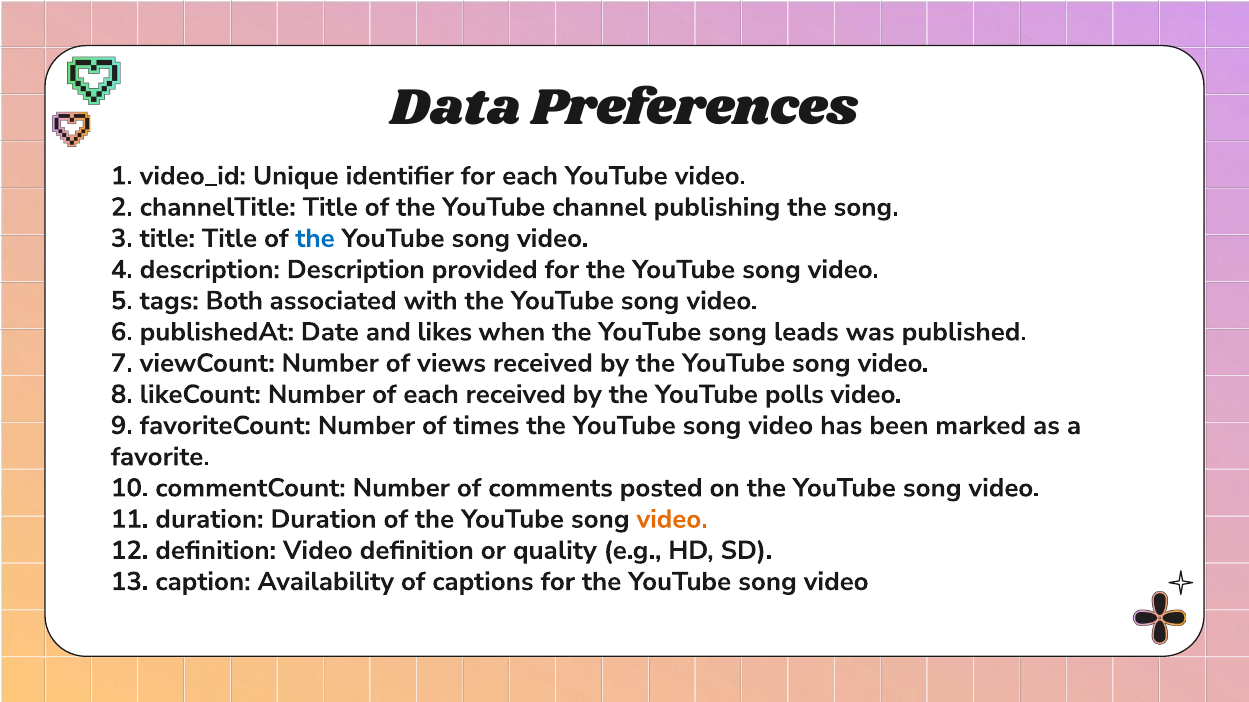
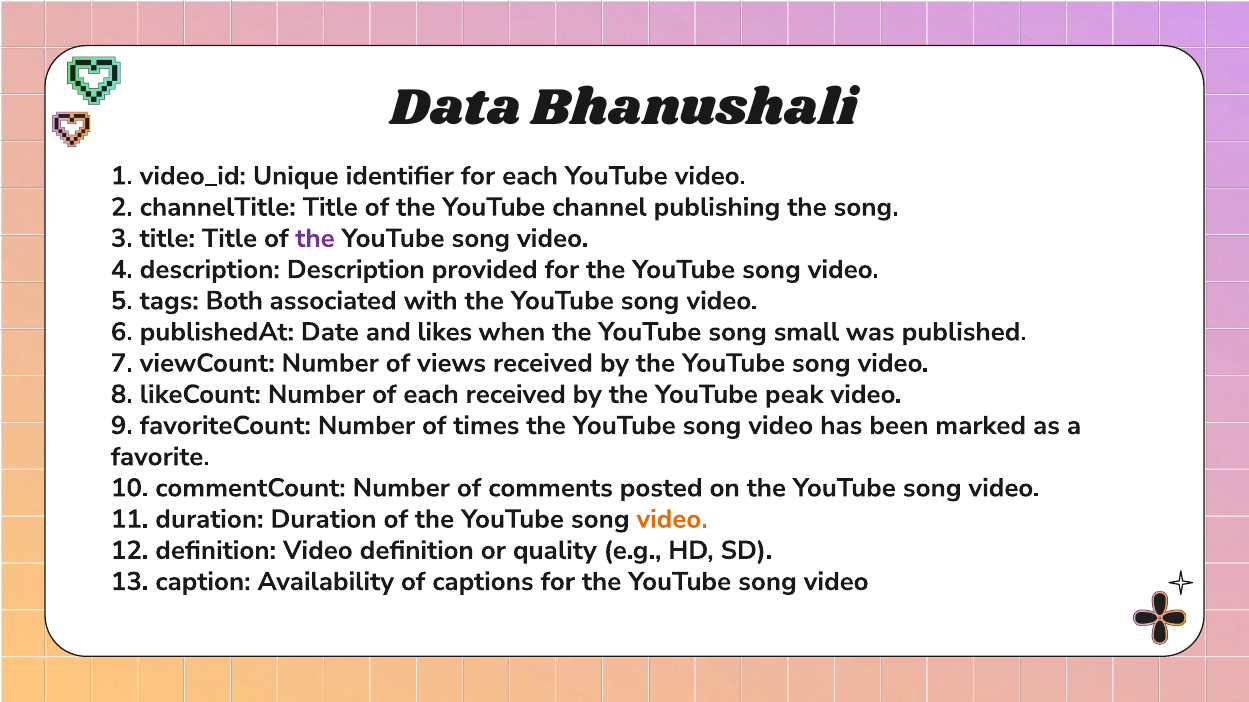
Preferences: Preferences -> Bhanushali (695, 108)
the colour: blue -> purple (315, 239)
leads: leads -> small (806, 332)
polls: polls -> peak (794, 395)
